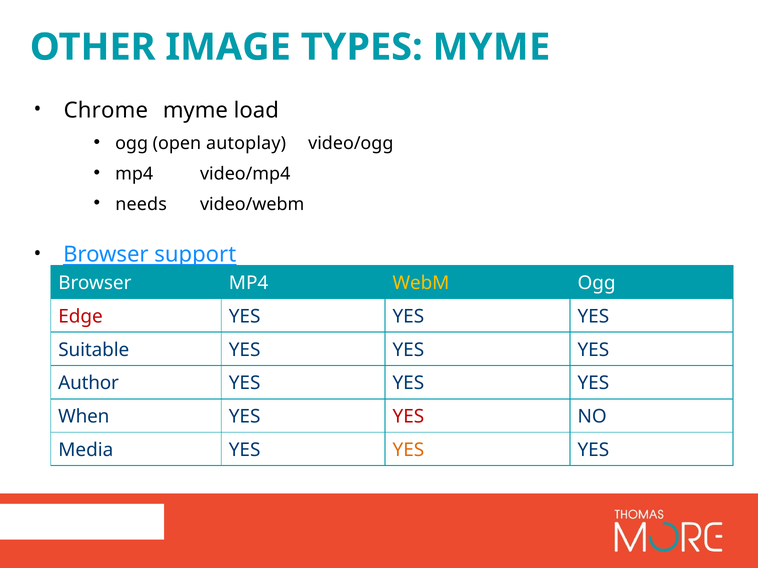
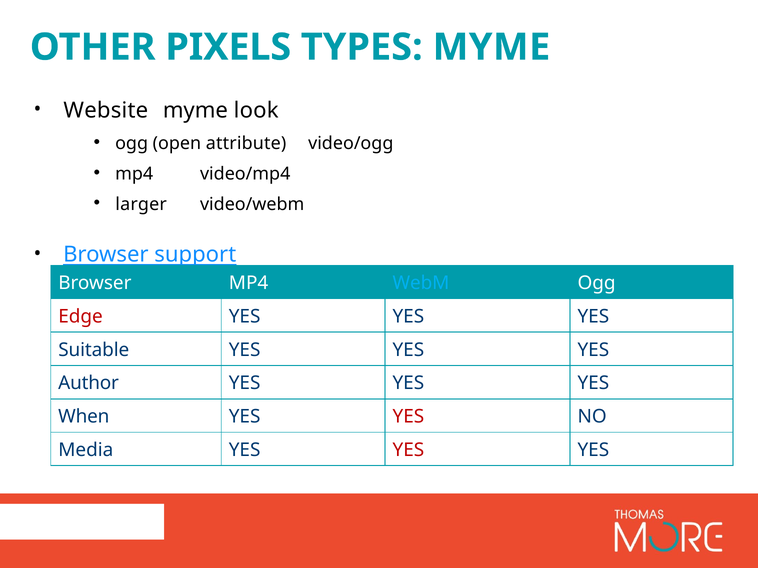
IMAGE: IMAGE -> PIXELS (228, 47)
Chrome: Chrome -> Website (106, 111)
load: load -> look (256, 111)
autoplay: autoplay -> attribute (246, 143)
needs: needs -> larger (141, 204)
WebM colour: yellow -> light blue (421, 283)
YES colour: orange -> red (408, 450)
